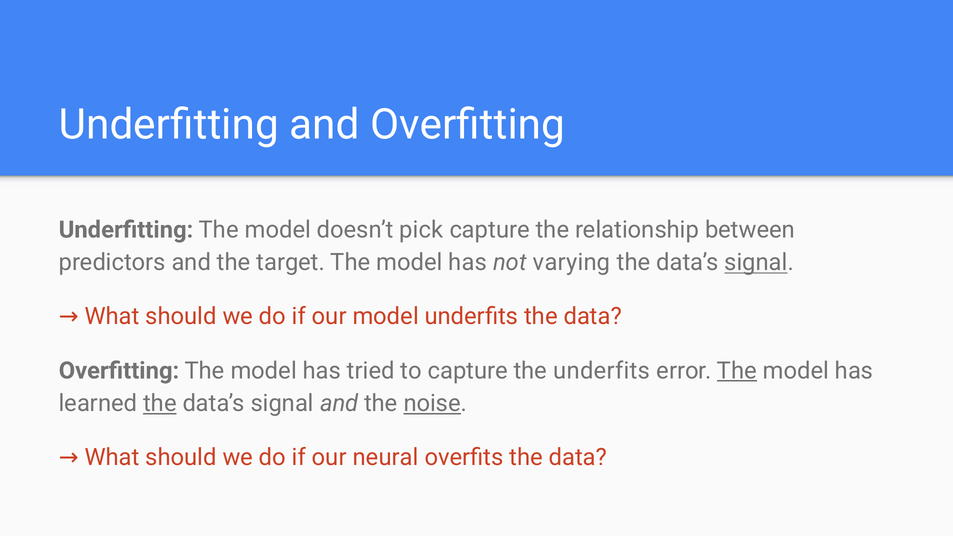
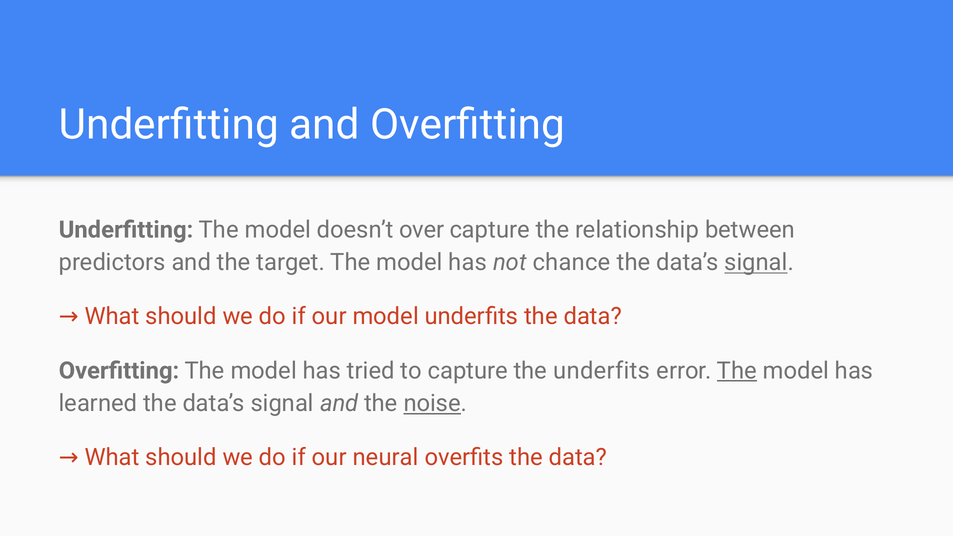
pick: pick -> over (422, 230)
varying: varying -> chance (572, 263)
the underline: present -> none (160, 404)
